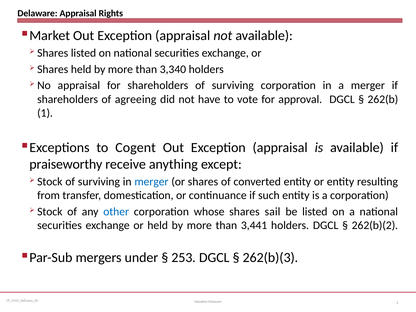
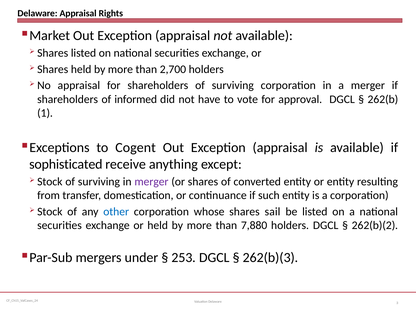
3,340: 3,340 -> 2,700 (173, 69)
agreeing: agreeing -> informed (136, 99)
praiseworthy: praiseworthy -> sophisticated (66, 164)
merger colour: blue -> purple (151, 182)
3,441: 3,441 -> 7,880 (254, 225)
